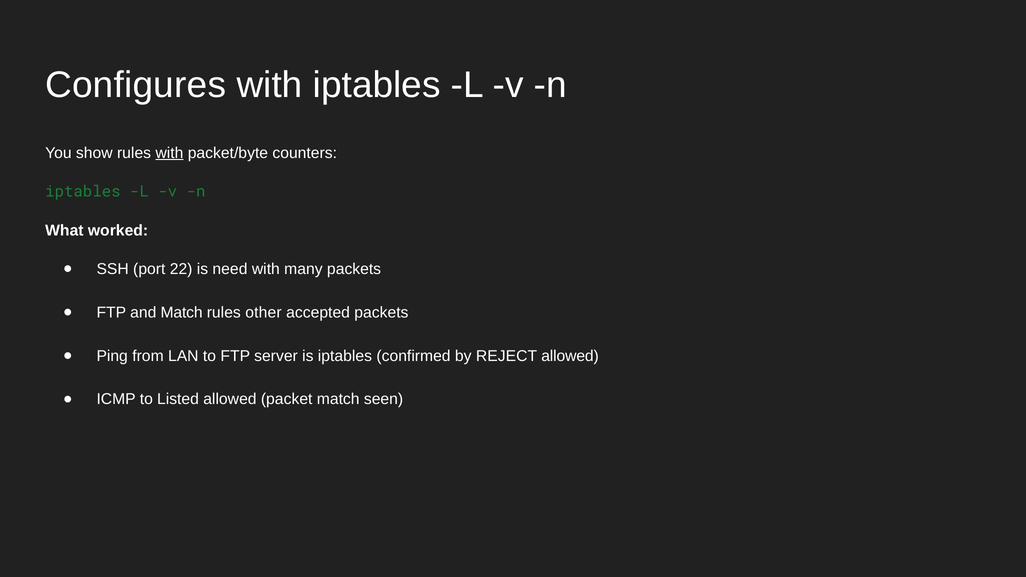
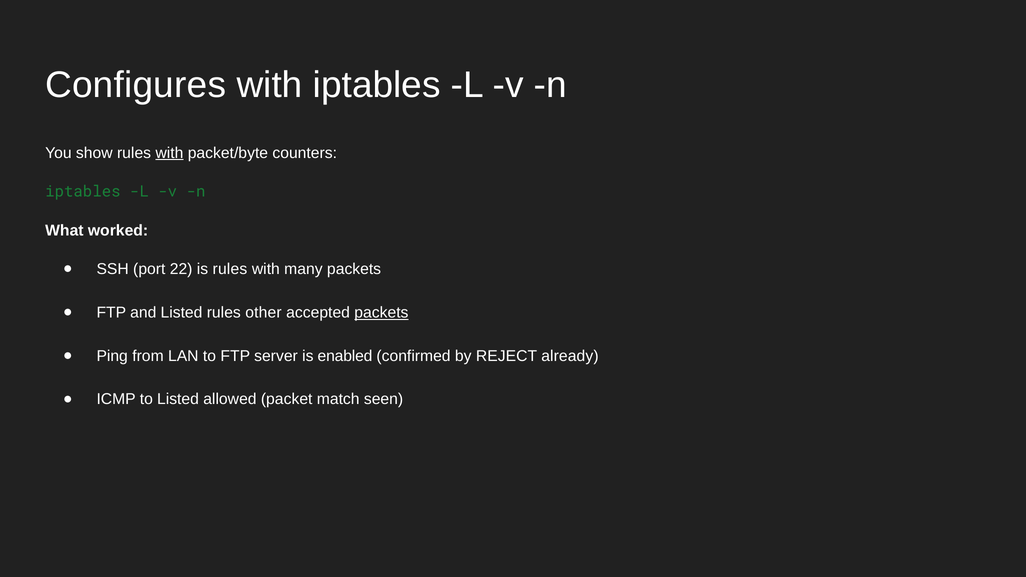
is need: need -> rules (230, 269)
and Match: Match -> Listed (182, 313)
packets underline: none -> present (381, 313)
is iptables: iptables -> enabled (345, 356)
REJECT allowed: allowed -> already (570, 356)
